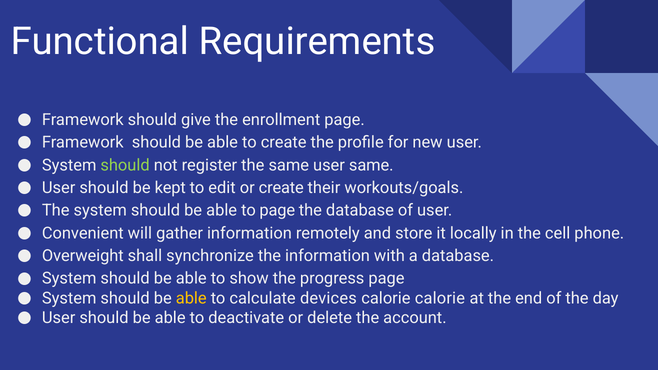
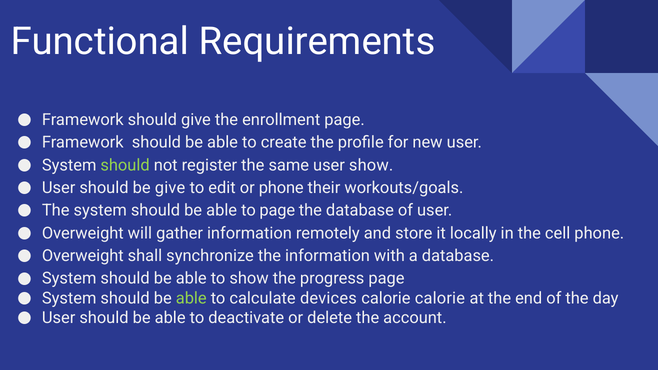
user same: same -> show (371, 165)
be kept: kept -> give (170, 188)
or create: create -> phone (281, 188)
Convenient: Convenient -> Overweight (83, 233)
able colour: yellow -> light green (191, 298)
